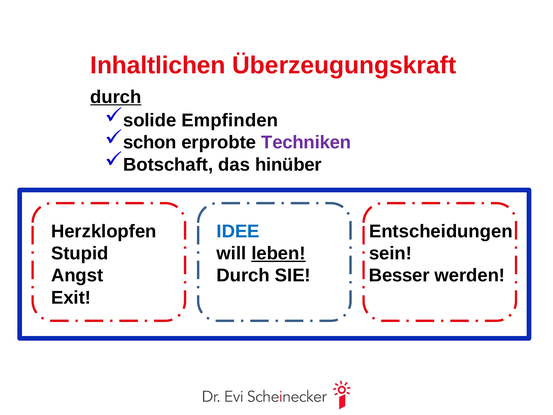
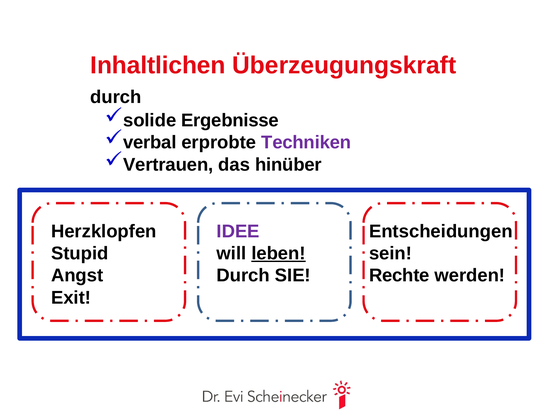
durch underline: present -> none (116, 97)
Empfinden: Empfinden -> Ergebnisse (230, 120)
schon: schon -> verbal (150, 142)
Botschaft: Botschaft -> Vertrauen (168, 165)
IDEE colour: blue -> purple (238, 231)
Besser: Besser -> Rechte (399, 275)
